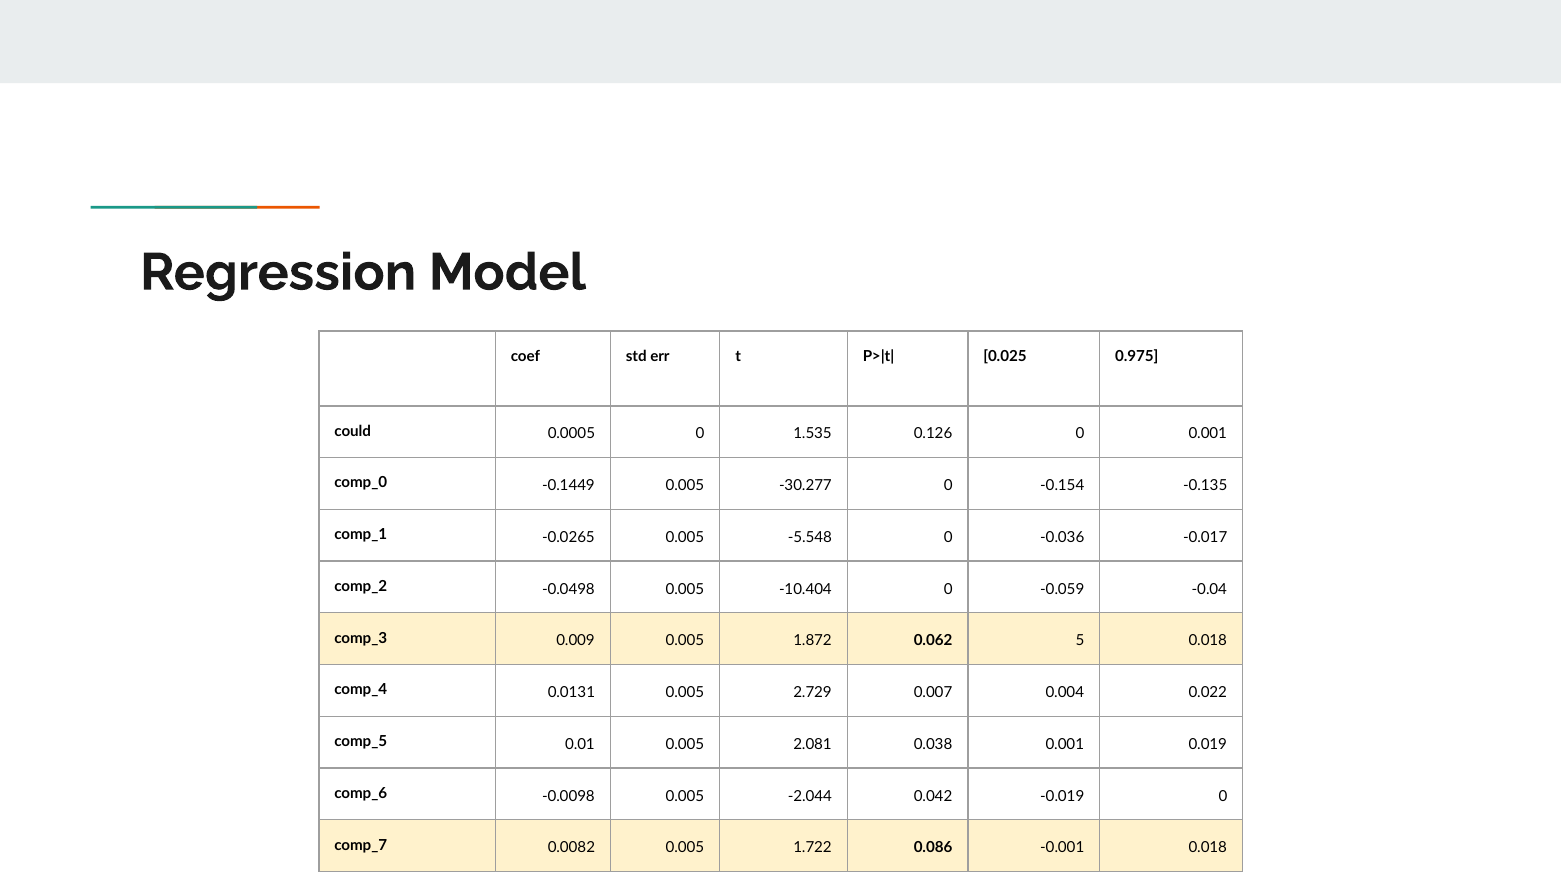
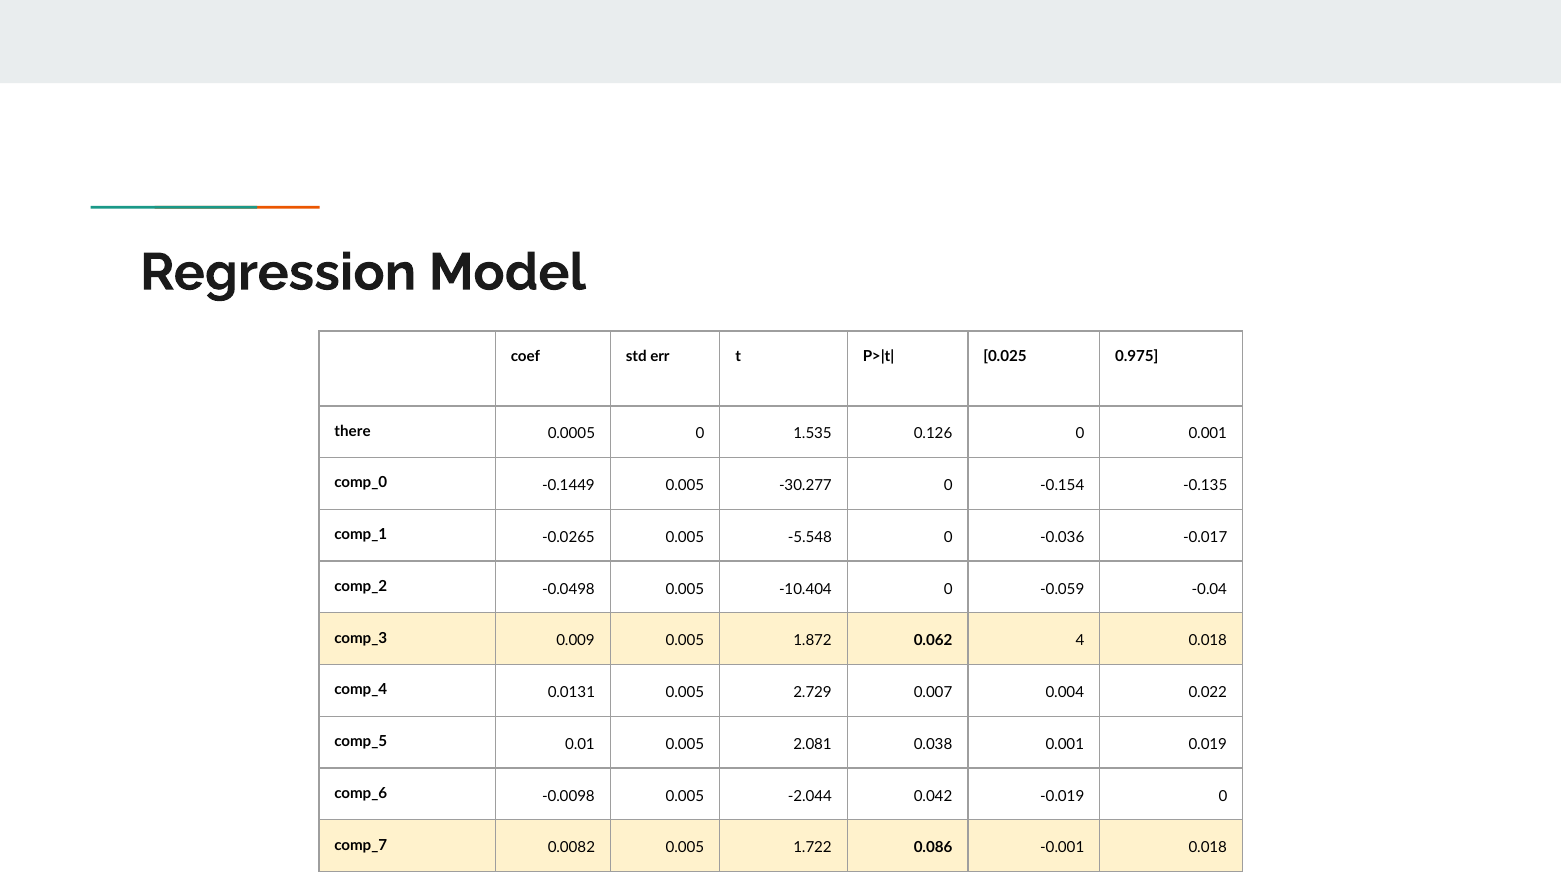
could: could -> there (353, 431)
5: 5 -> 4 (1080, 641)
